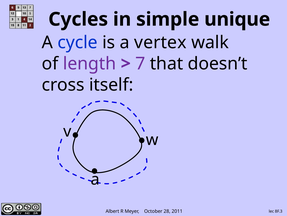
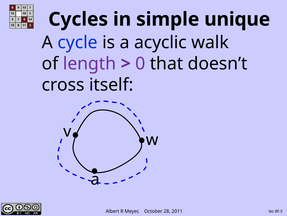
vertex: vertex -> acyclic (160, 42)
7: 7 -> 0 (140, 63)
